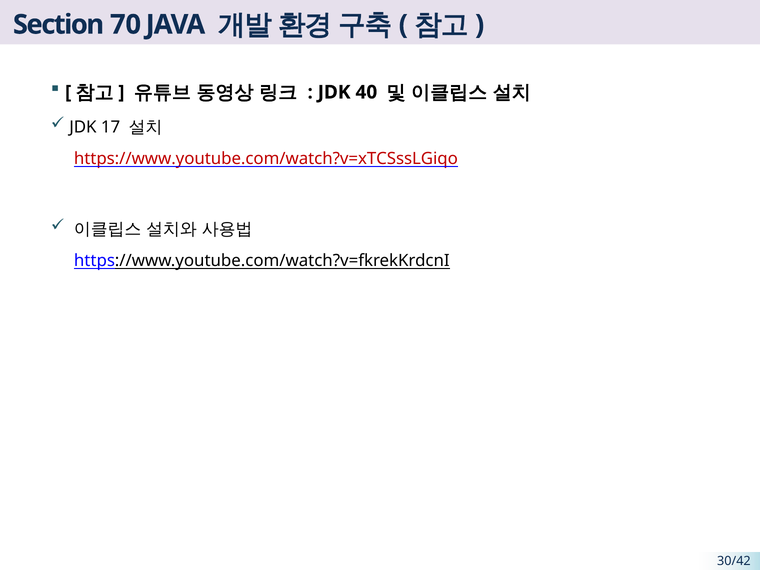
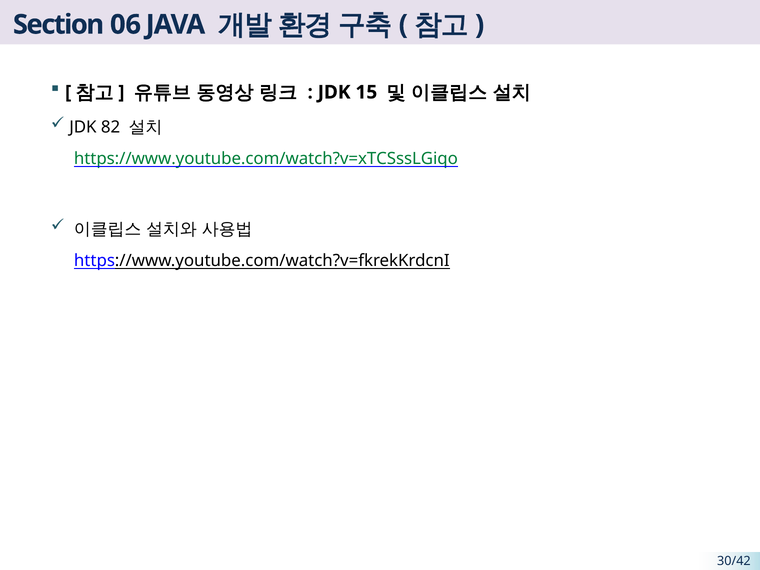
70: 70 -> 06 (126, 25)
40: 40 -> 15 (366, 92)
17: 17 -> 82 (111, 127)
https://www.youtube.com/watch?v=xTCSssLGiqo colour: red -> green (266, 159)
